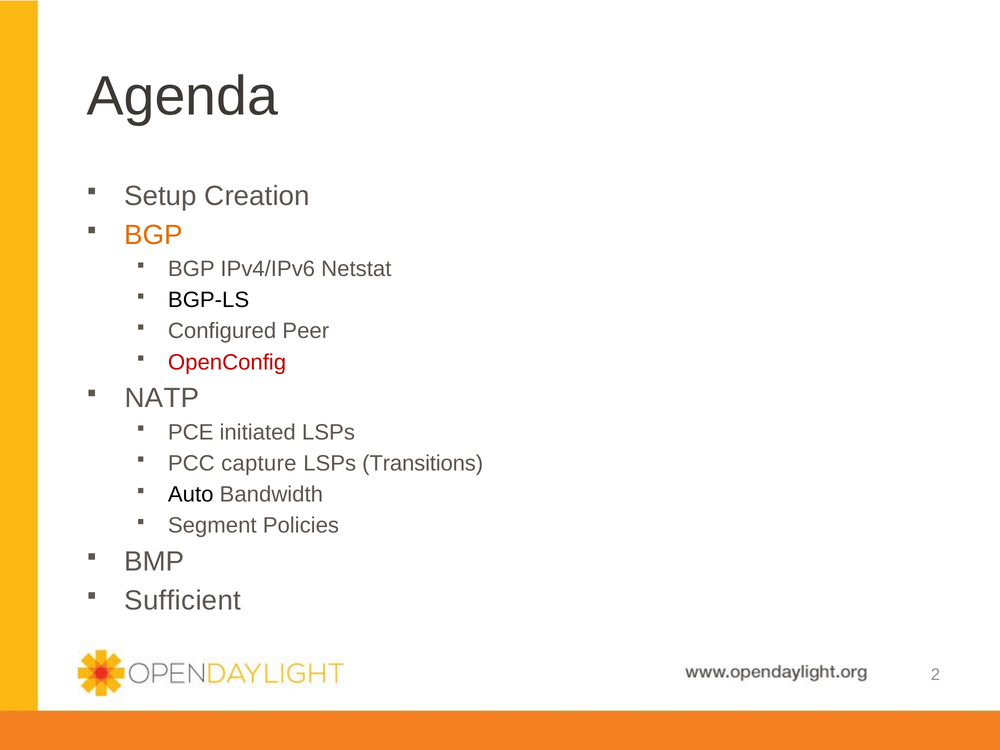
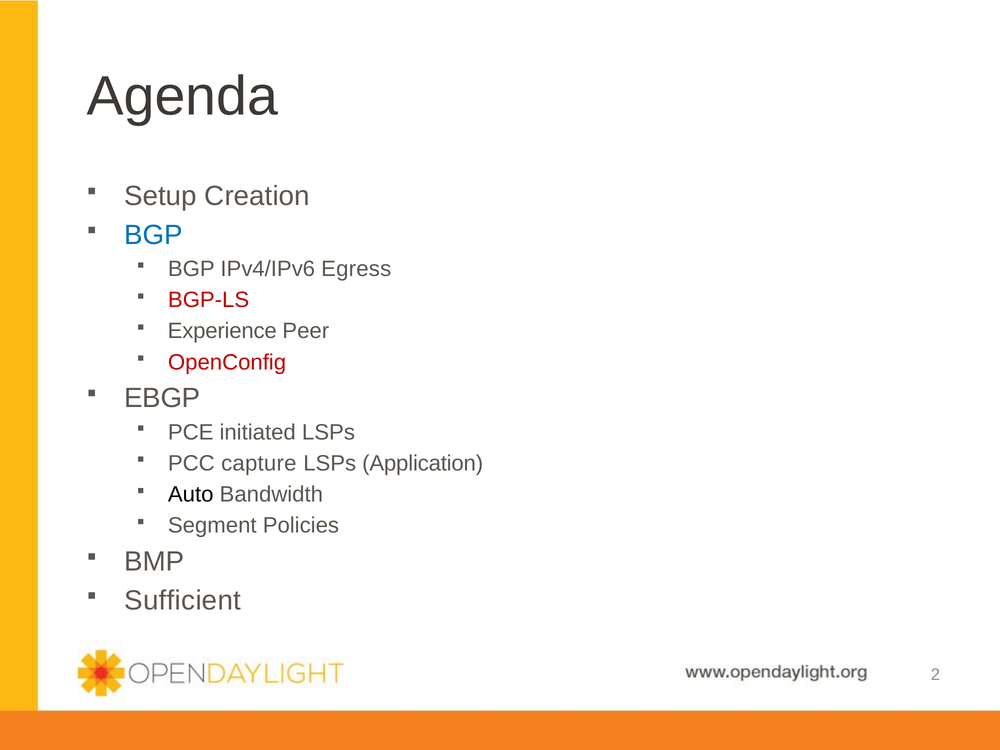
BGP colour: orange -> blue (154, 235)
Netstat: Netstat -> Egress (356, 269)
BGP-LS colour: black -> red (209, 300)
Configured: Configured -> Experience (222, 331)
NATP: NATP -> EBGP (162, 398)
Transitions: Transitions -> Application (423, 463)
